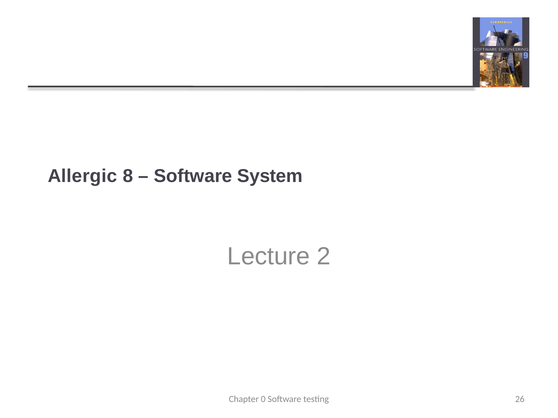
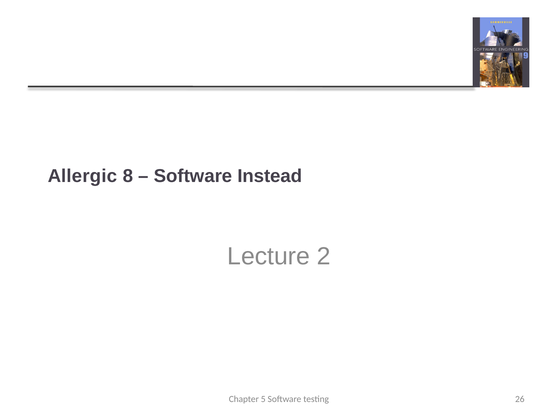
System: System -> Instead (270, 176)
0: 0 -> 5 (263, 400)
